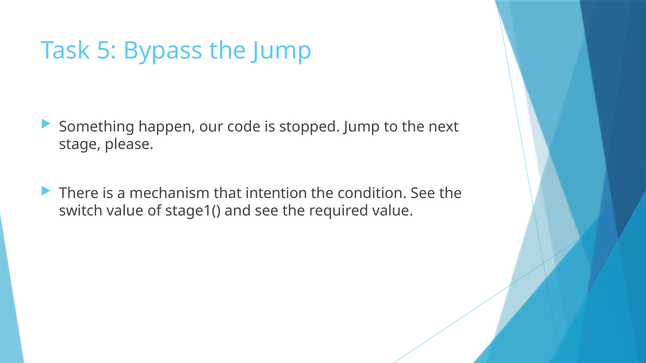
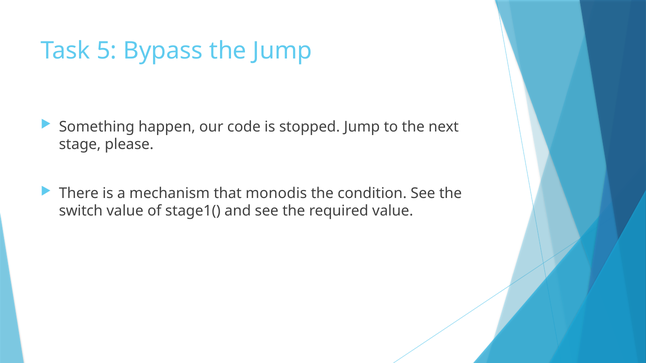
intention: intention -> monodis (276, 193)
